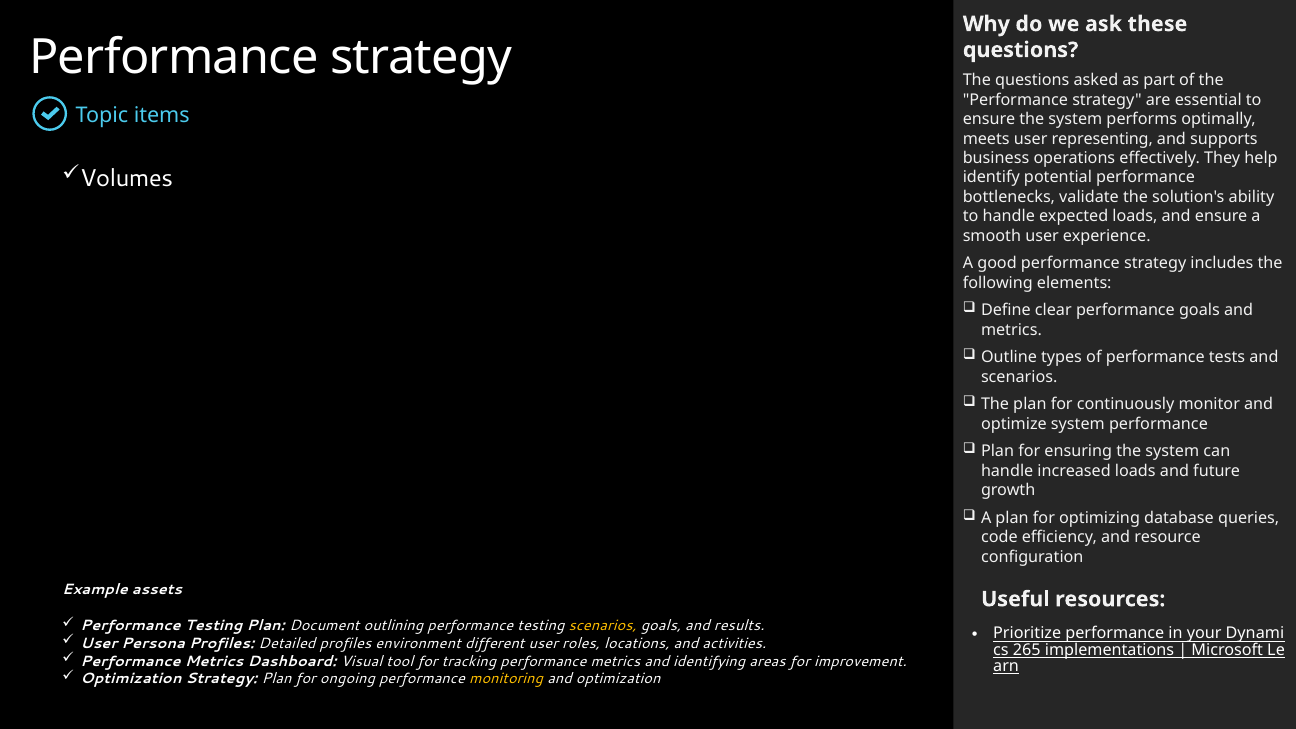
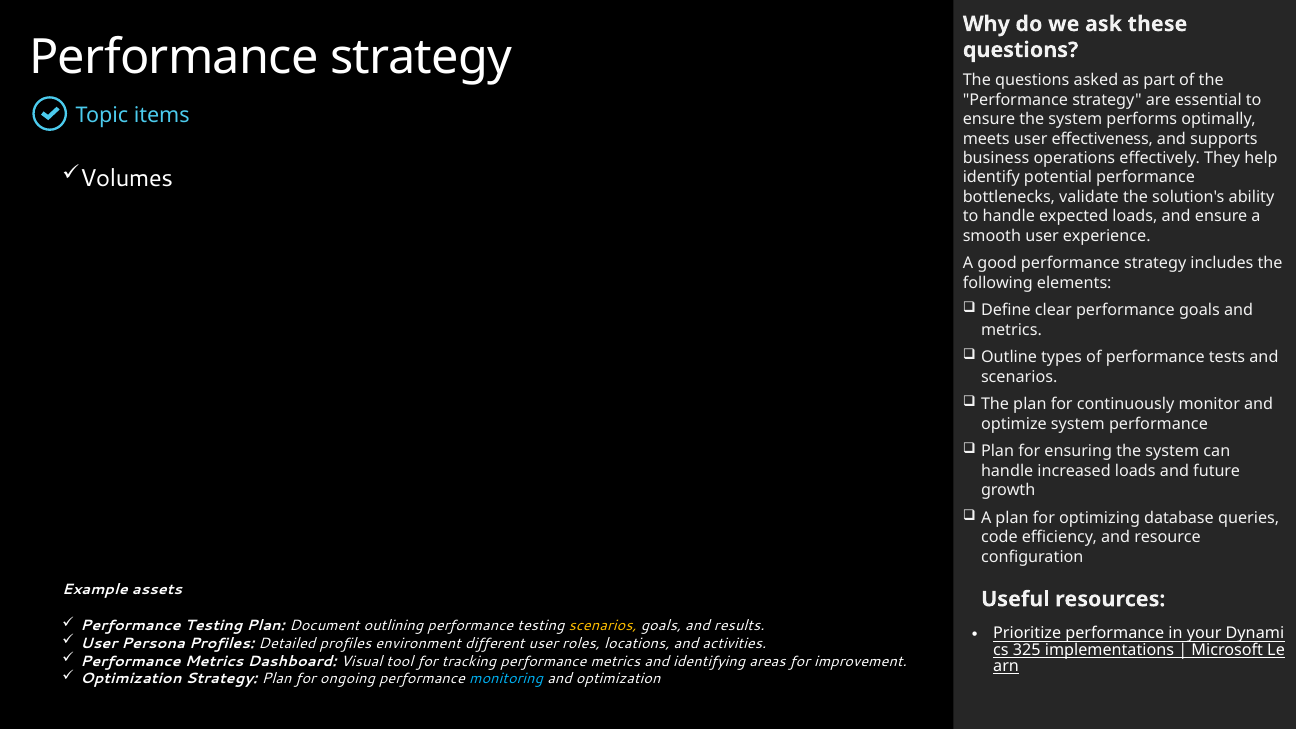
representing: representing -> effectiveness (1102, 139)
265: 265 -> 325 (1027, 650)
monitoring colour: yellow -> light blue (506, 679)
